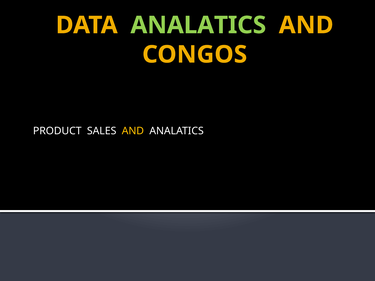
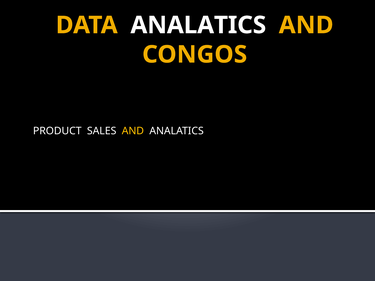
ANALATICS colour: light green -> white (198, 25)
